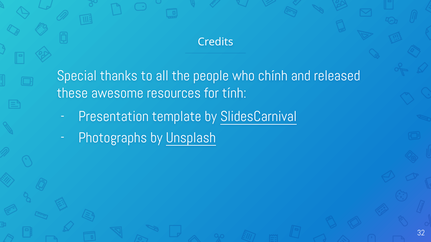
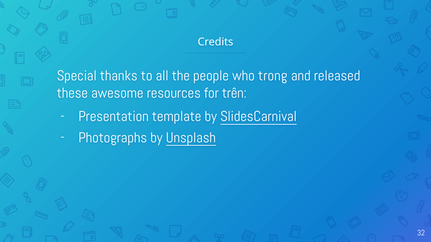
chính: chính -> trong (273, 76)
tính: tính -> trên (234, 93)
